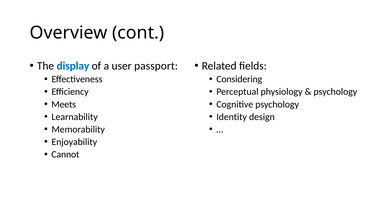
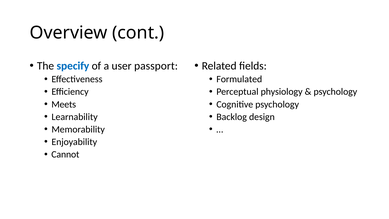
display: display -> specify (73, 66)
Considering: Considering -> Formulated (239, 79)
Identity: Identity -> Backlog (232, 117)
